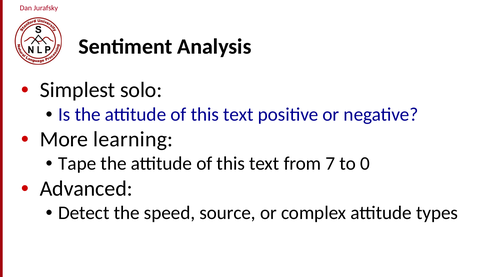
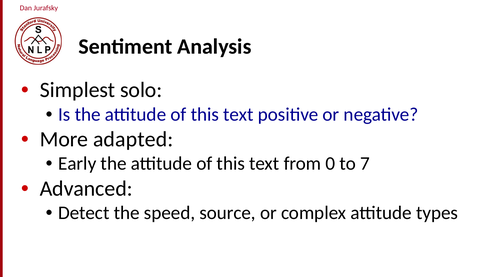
learning: learning -> adapted (133, 139)
Tape: Tape -> Early (77, 163)
7: 7 -> 0 (330, 163)
0: 0 -> 7 (365, 163)
